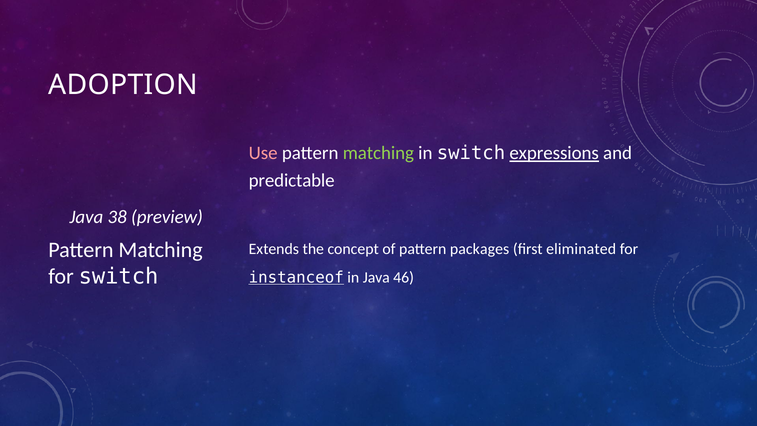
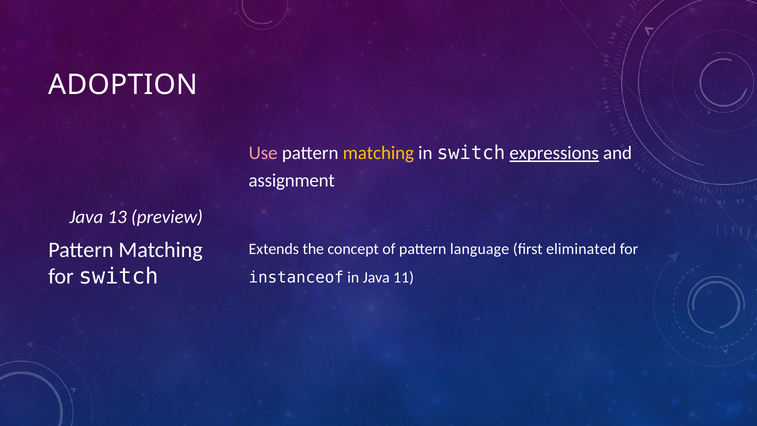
matching colour: light green -> yellow (378, 153)
predictable: predictable -> assignment (292, 180)
38: 38 -> 13 (117, 217)
packages: packages -> language (480, 249)
instanceof underline: present -> none (296, 277)
46: 46 -> 11 (404, 277)
